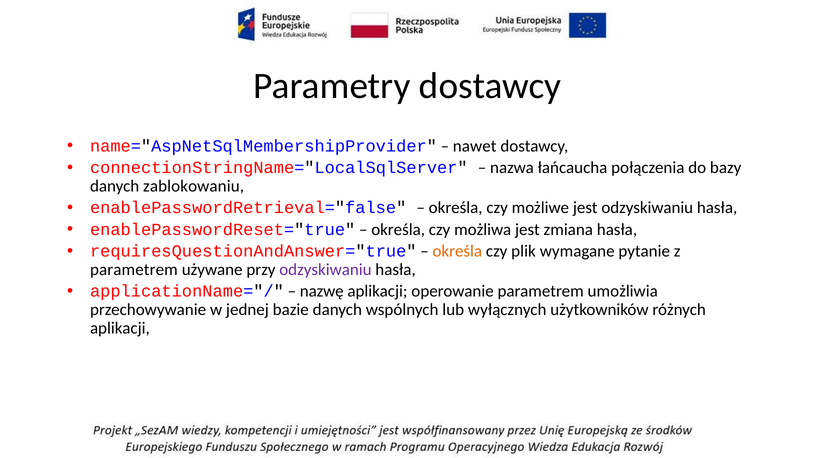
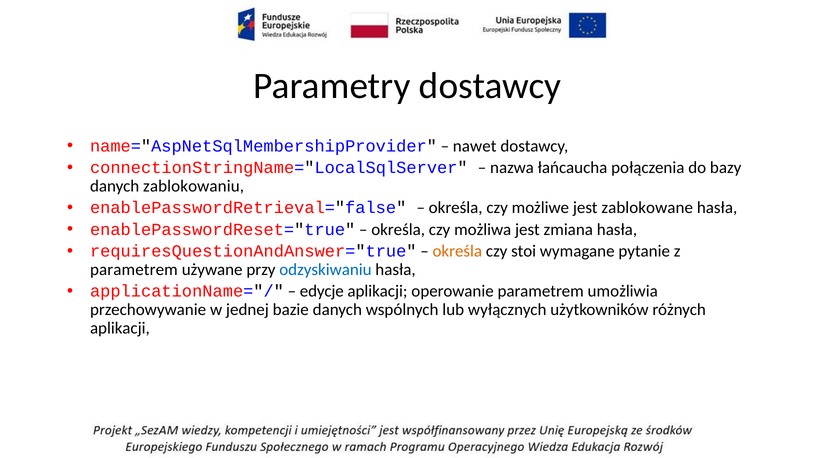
jest odzyskiwaniu: odzyskiwaniu -> zablokowane (647, 208)
plik: plik -> stoi (524, 251)
odzyskiwaniu colour: purple -> blue (325, 270)
nazwę: nazwę -> edycje (322, 292)
